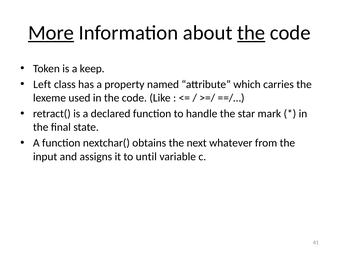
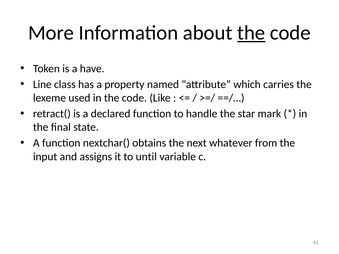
More underline: present -> none (51, 33)
keep: keep -> have (92, 69)
Left: Left -> Line (42, 84)
